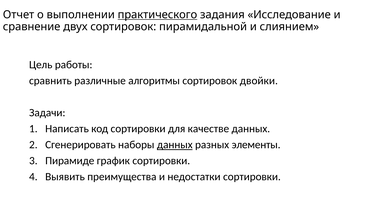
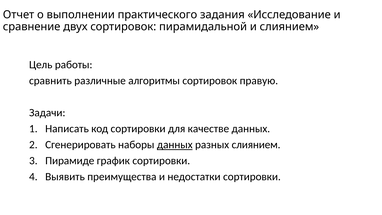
практического underline: present -> none (157, 15)
двойки: двойки -> правую (259, 81)
разных элементы: элементы -> слиянием (256, 145)
